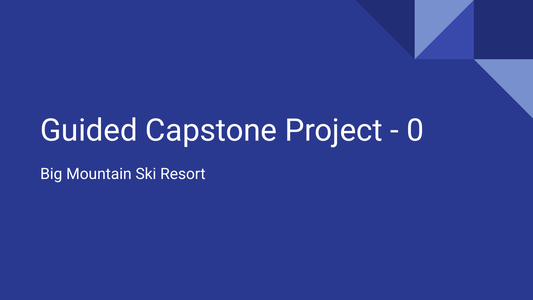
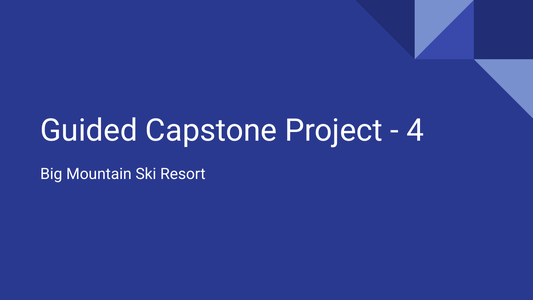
0: 0 -> 4 (415, 131)
